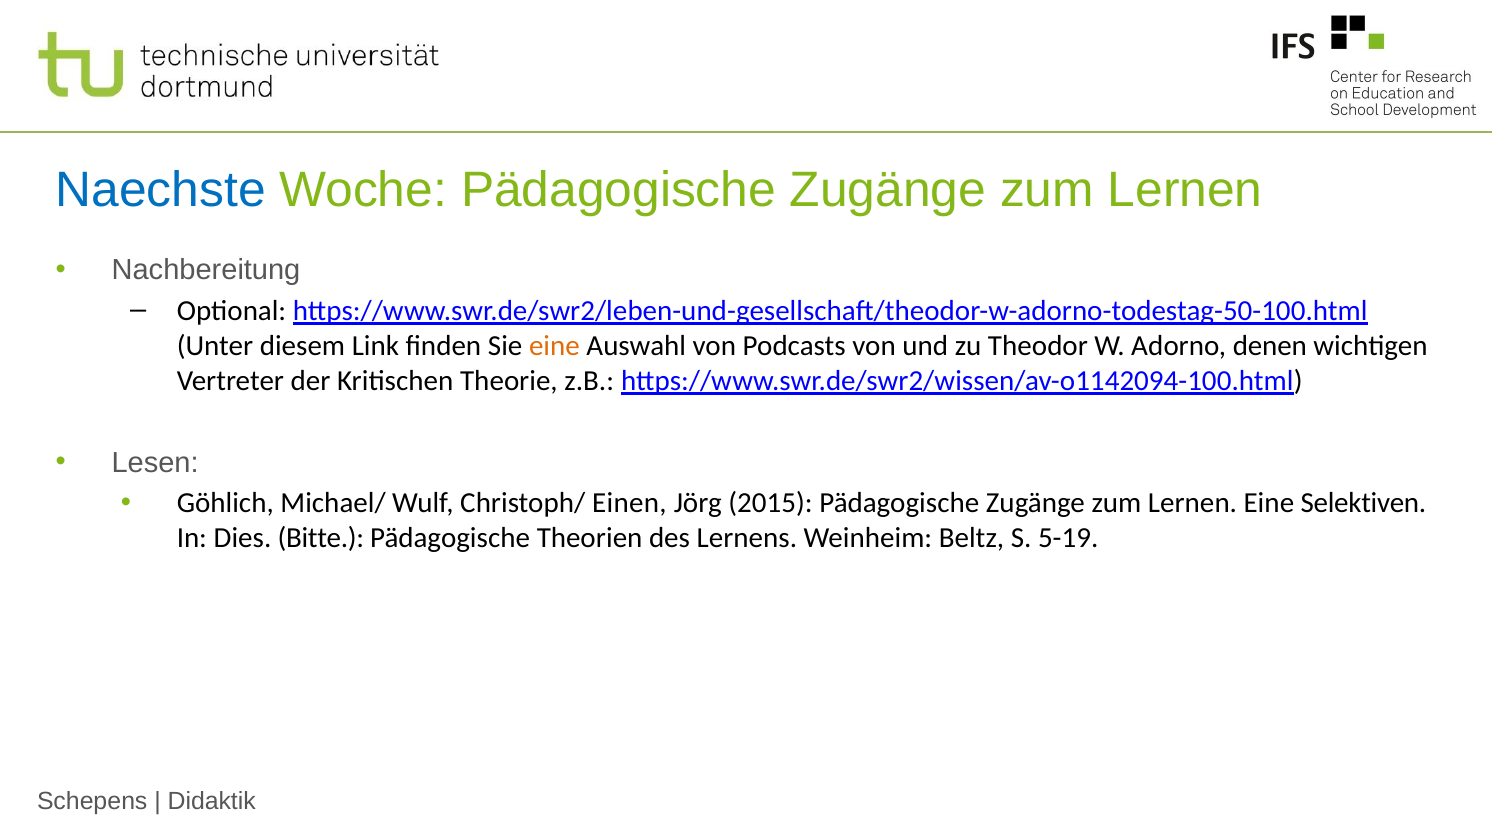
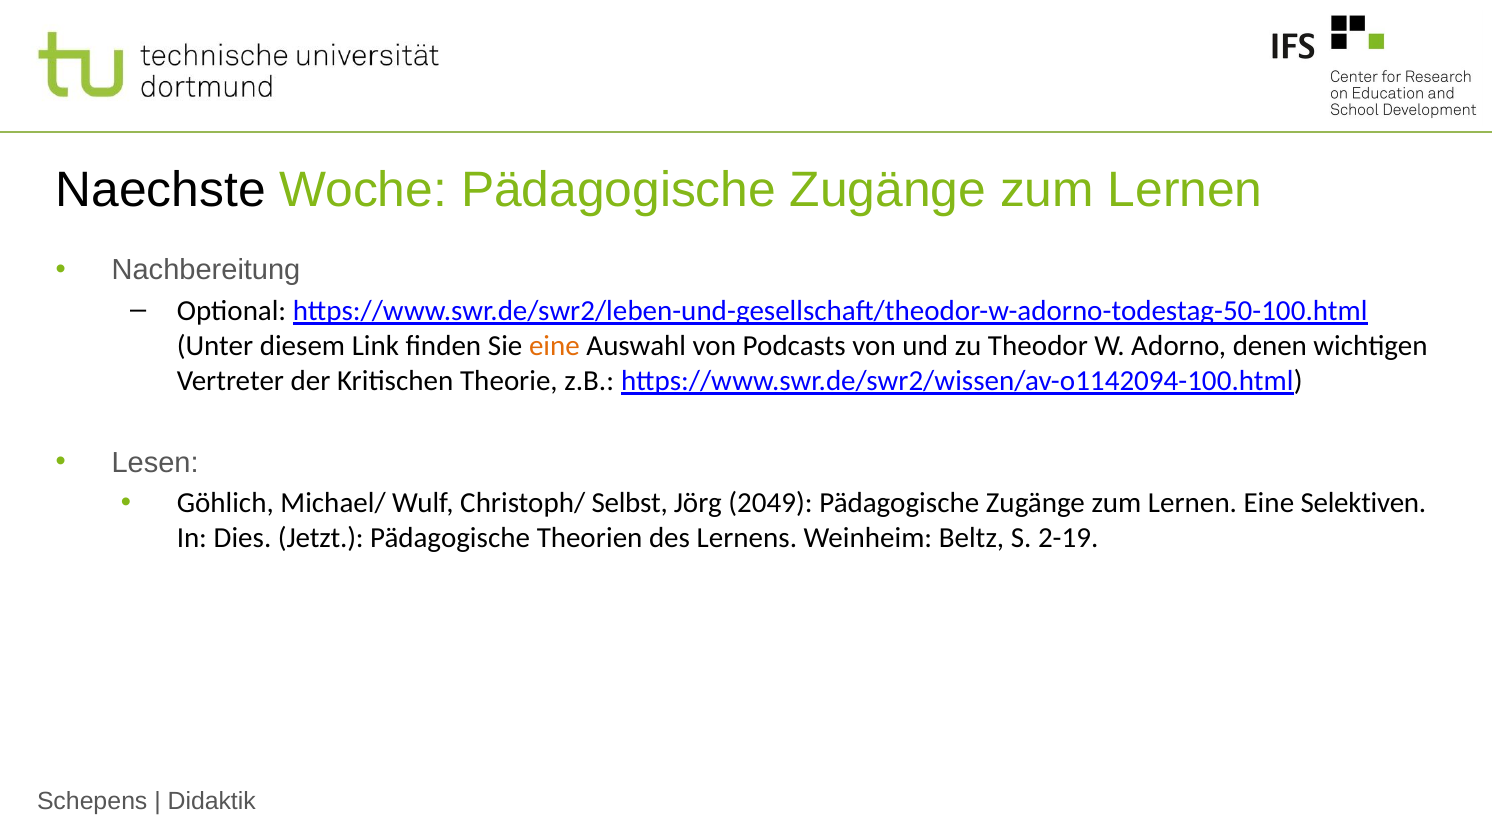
Naechste colour: blue -> black (161, 190)
Einen: Einen -> Selbst (630, 503)
2015: 2015 -> 2049 (771, 503)
Bitte: Bitte -> Jetzt (321, 538)
5-19: 5-19 -> 2-19 (1068, 538)
